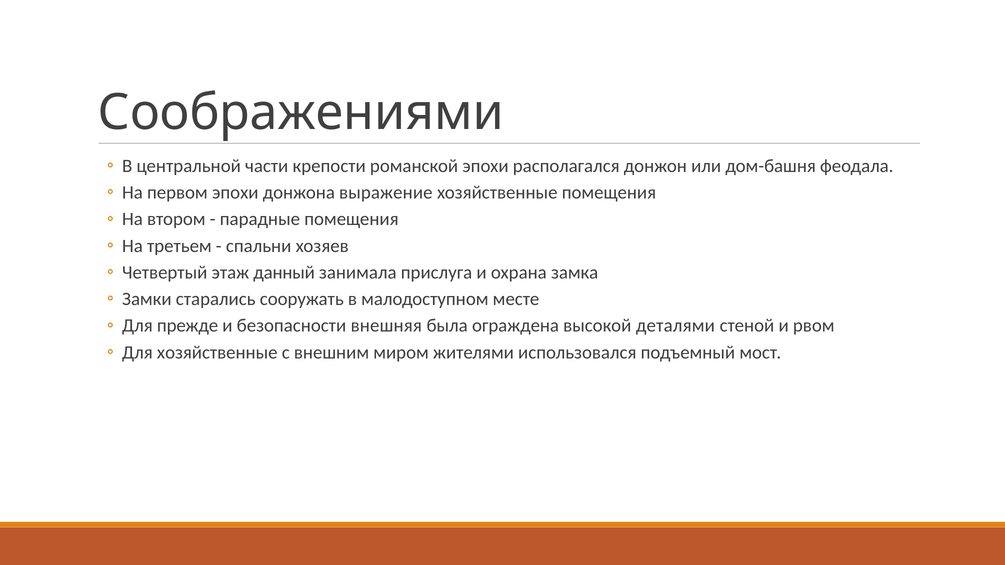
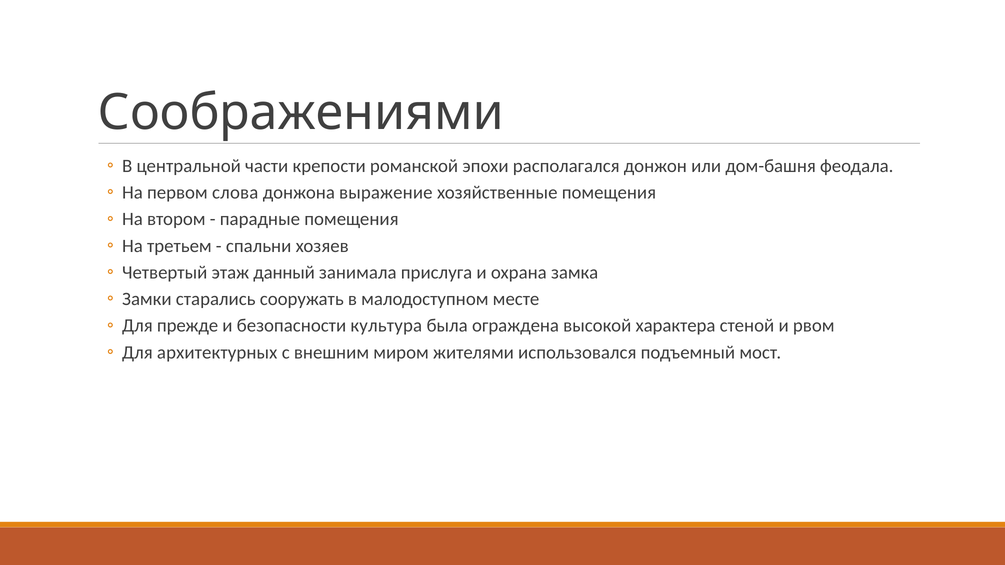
первом эпохи: эпохи -> слова (235, 193)
внешняя: внешняя -> культура (386, 326)
деталями: деталями -> характера (676, 326)
Для хозяйственные: хозяйственные -> архитектурных (217, 353)
